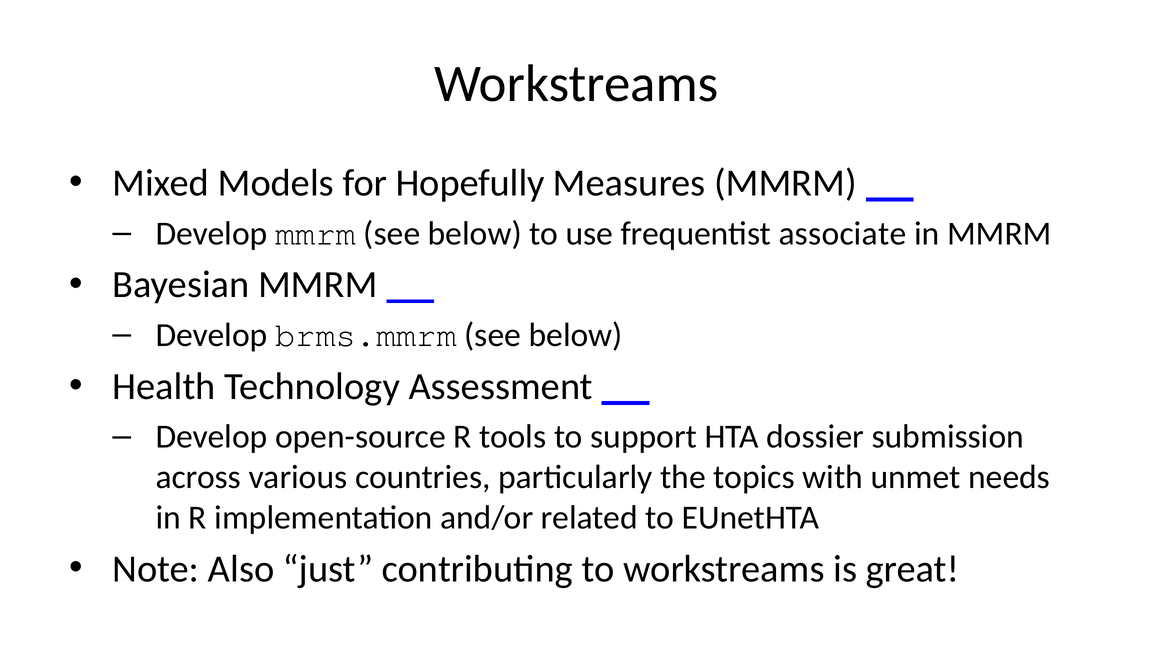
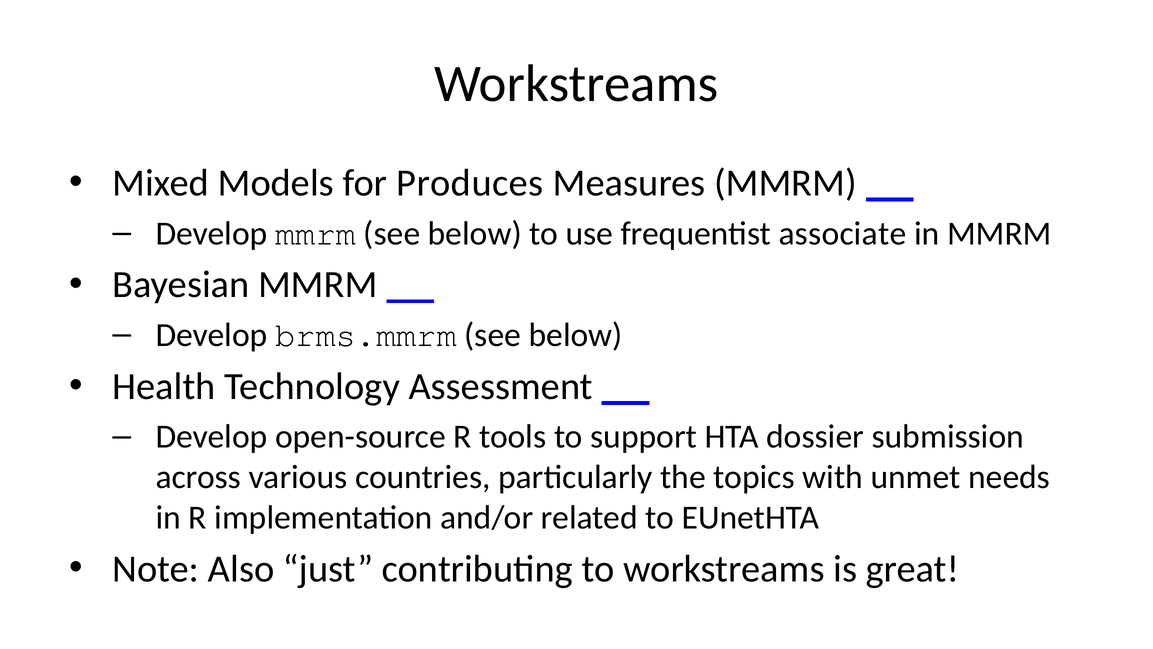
Hopefully: Hopefully -> Produces (470, 183)
